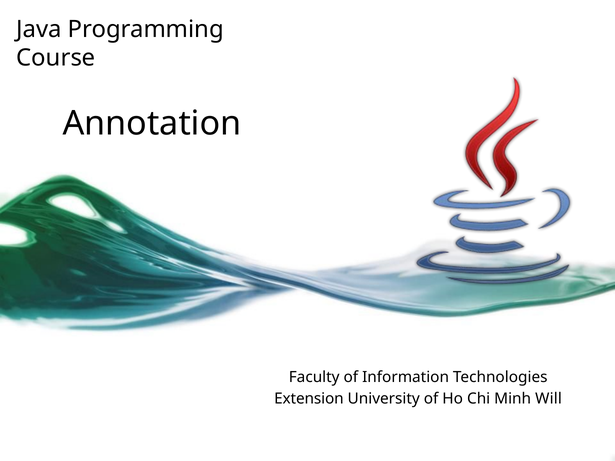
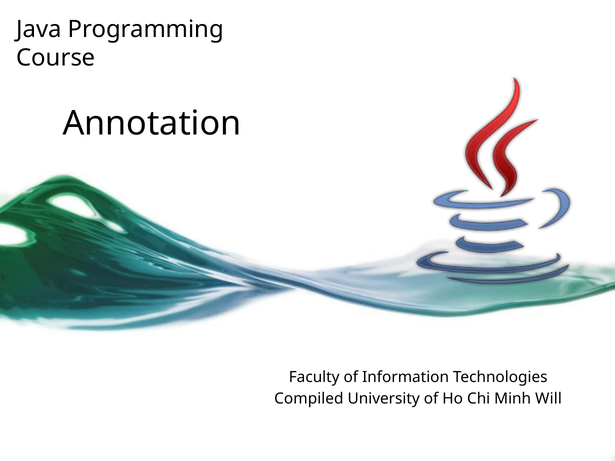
Extension: Extension -> Compiled (309, 399)
